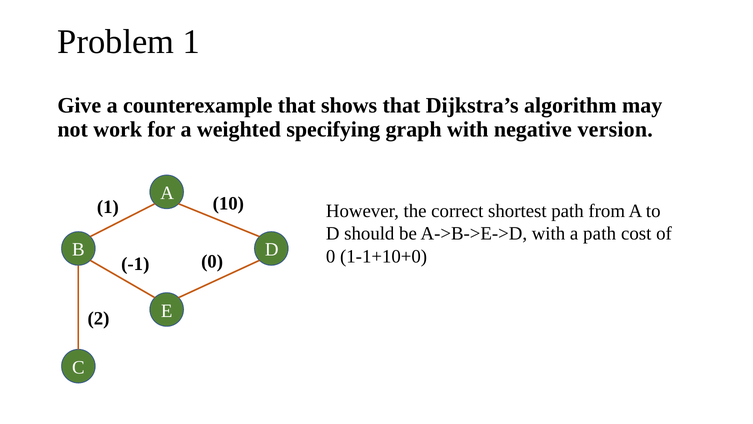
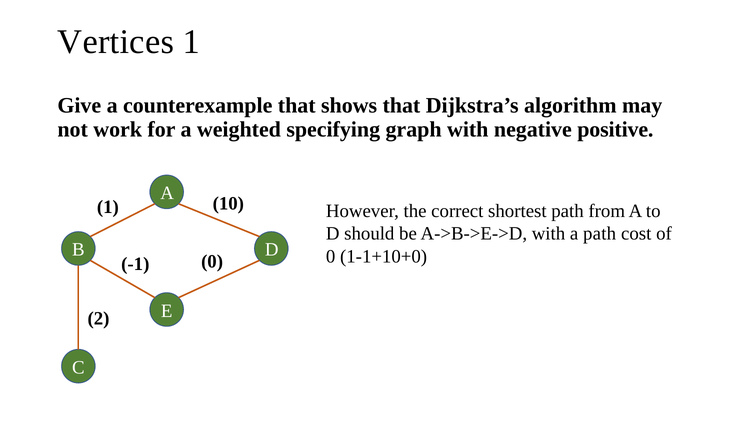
Problem: Problem -> Vertices (116, 42)
version: version -> positive (615, 129)
